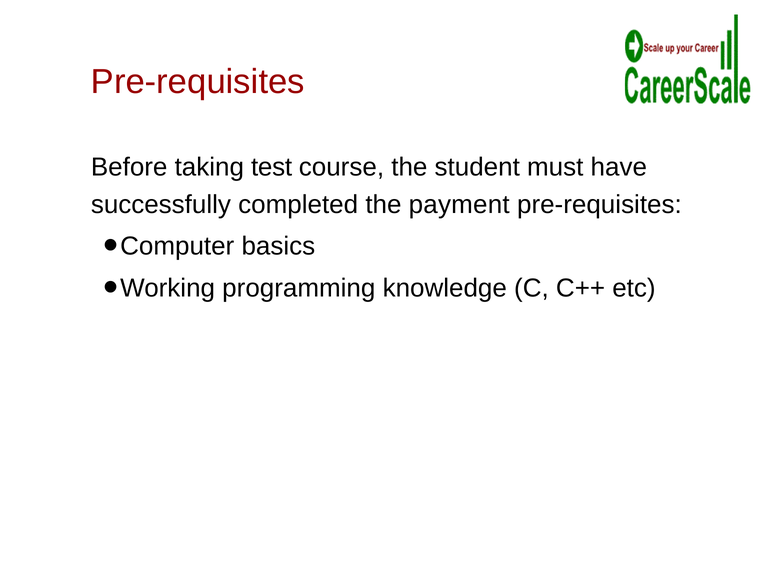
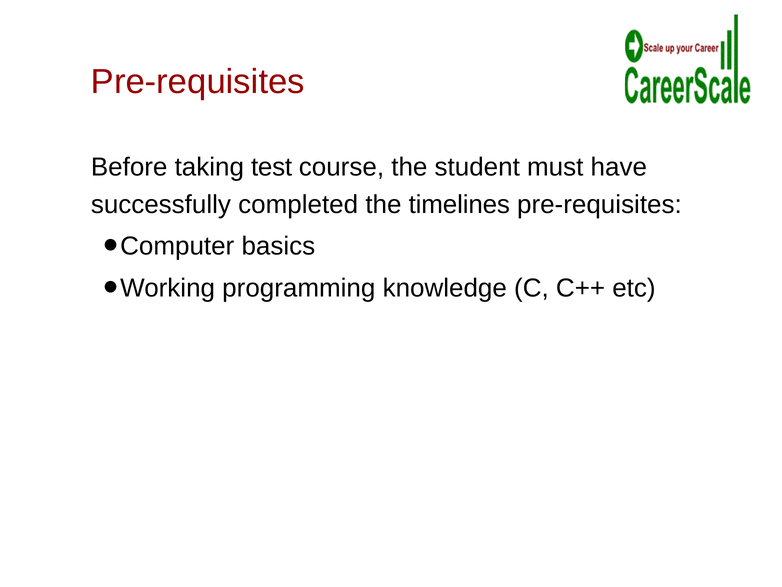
payment: payment -> timelines (459, 204)
